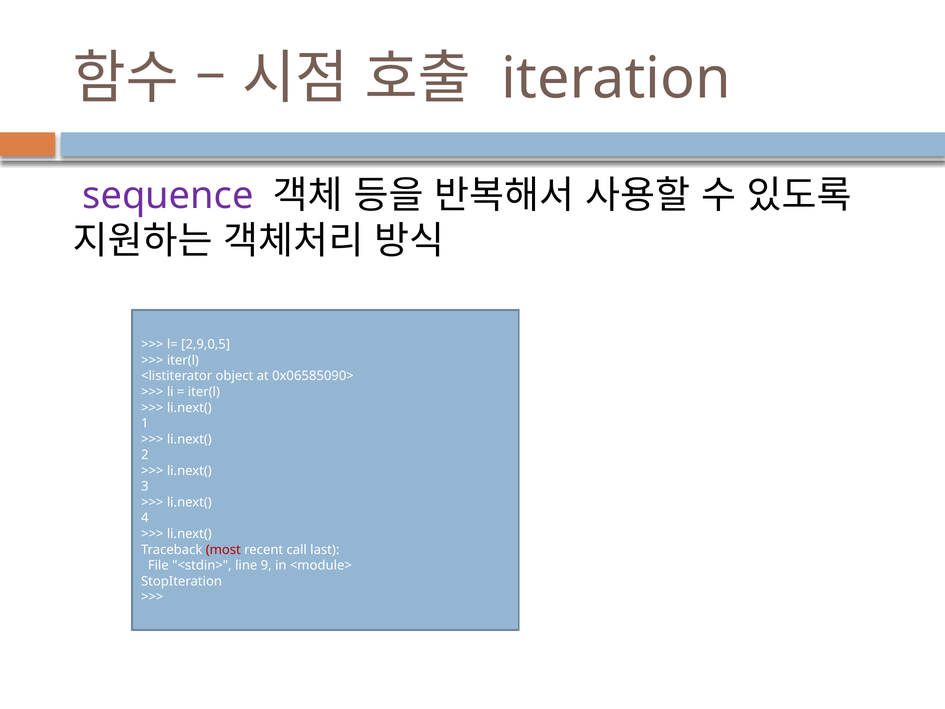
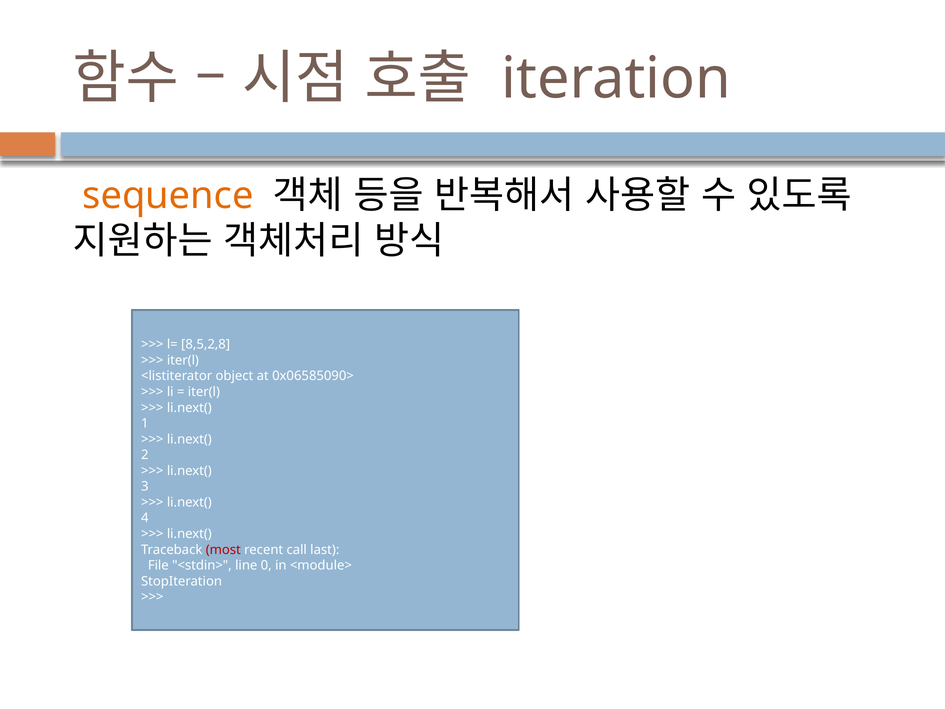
sequence colour: purple -> orange (168, 196)
2,9,0,5: 2,9,0,5 -> 8,5,2,8 (206, 344)
9: 9 -> 0 (266, 565)
